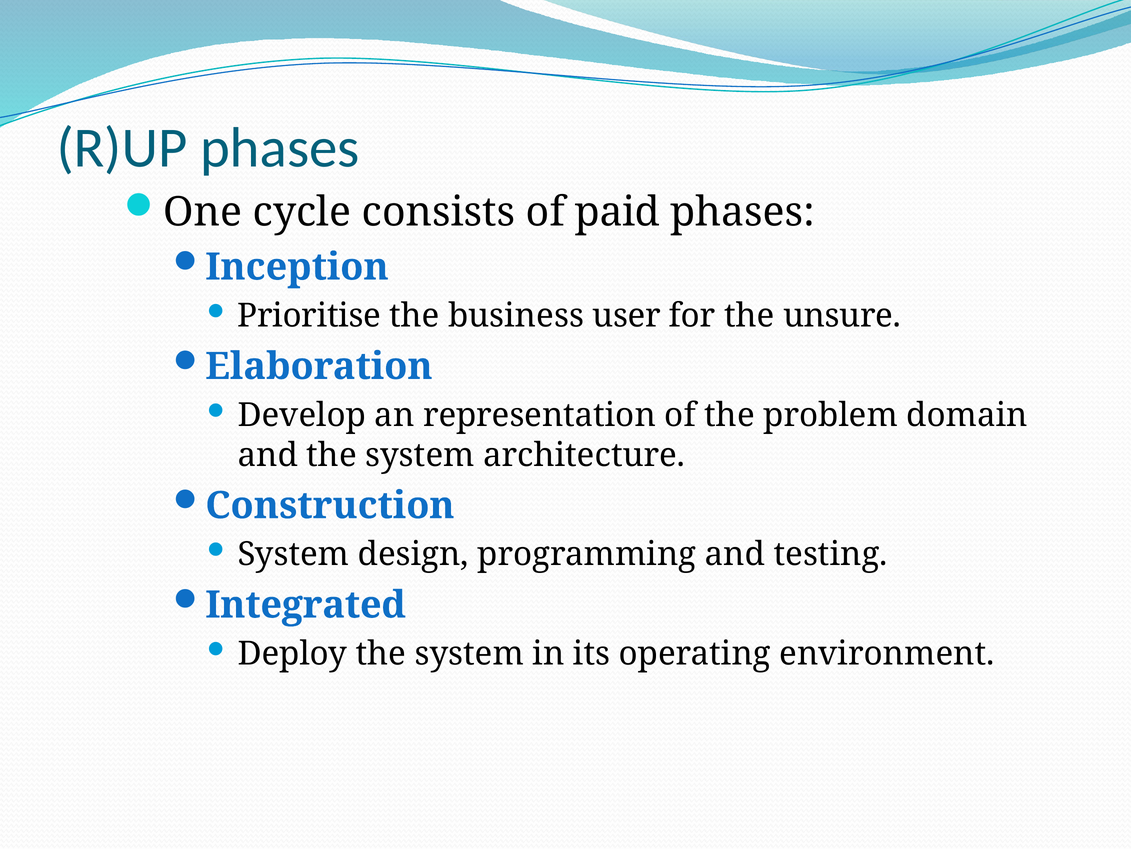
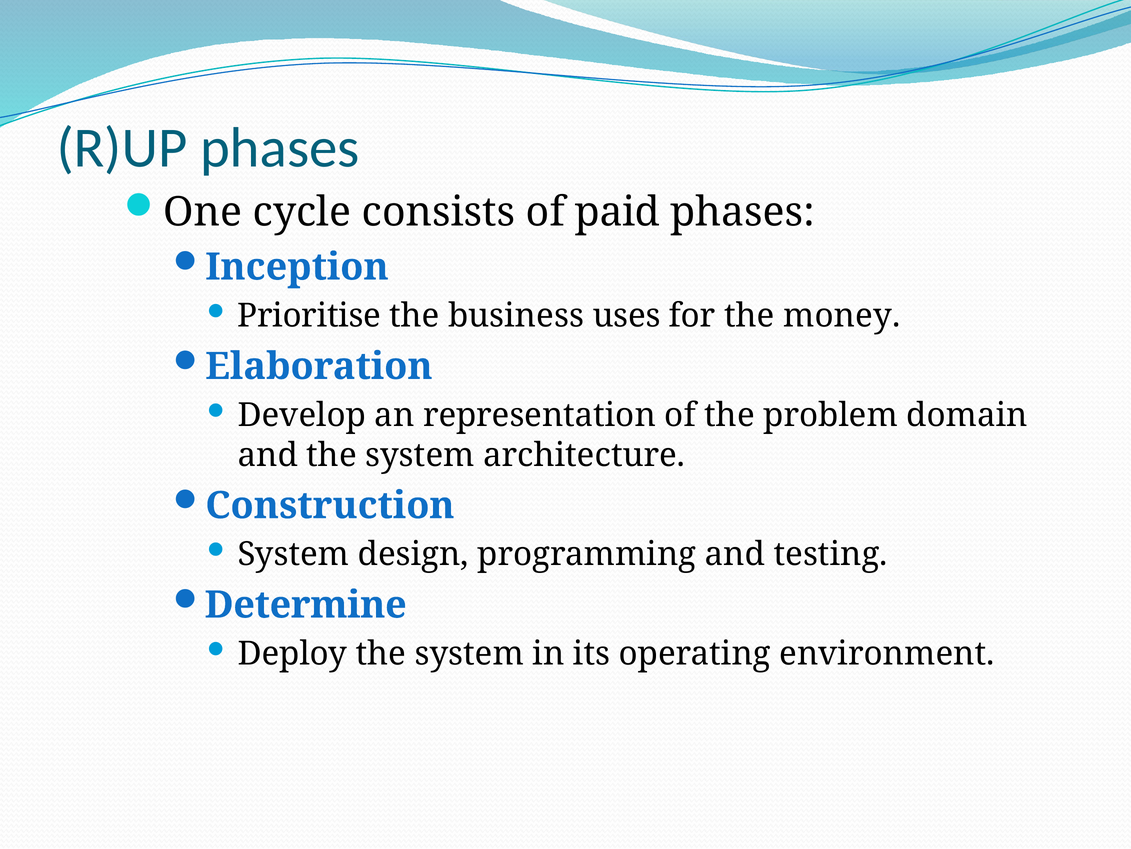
user: user -> uses (626, 316)
unsure: unsure -> money (842, 316)
Integrated: Integrated -> Determine (306, 605)
